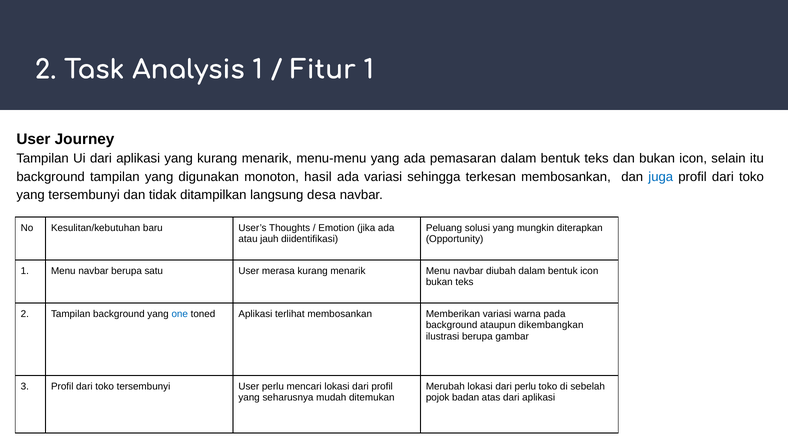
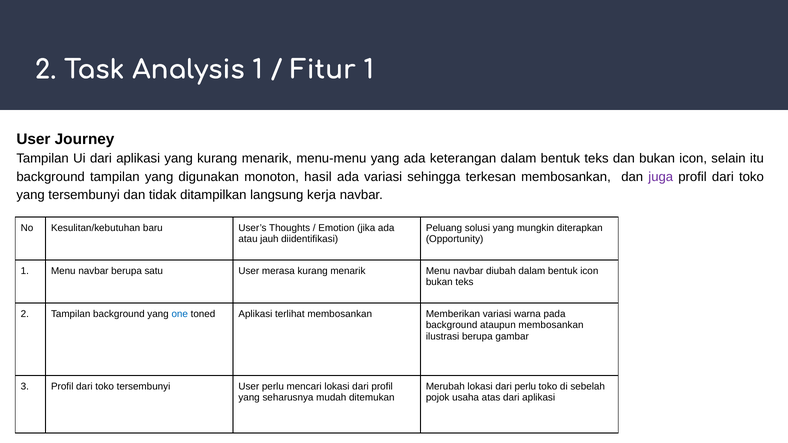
pemasaran: pemasaran -> keterangan (463, 159)
juga colour: blue -> purple (661, 177)
desa: desa -> kerja (322, 195)
ataupun dikembangkan: dikembangkan -> membosankan (551, 325)
badan: badan -> usaha (466, 398)
